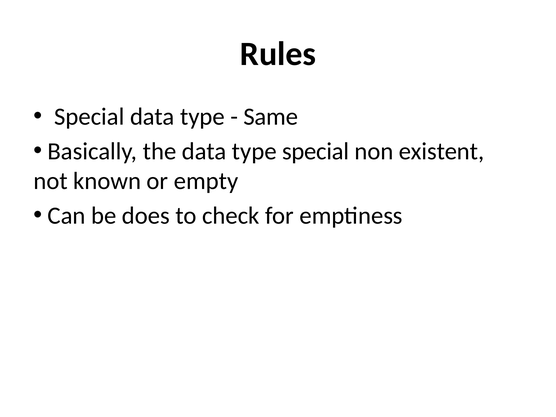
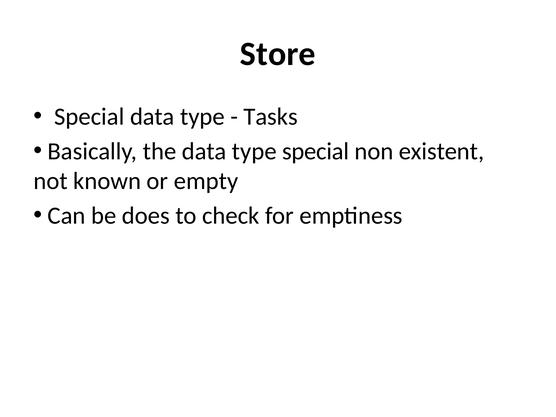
Rules: Rules -> Store (278, 54)
Same: Same -> Tasks (271, 117)
